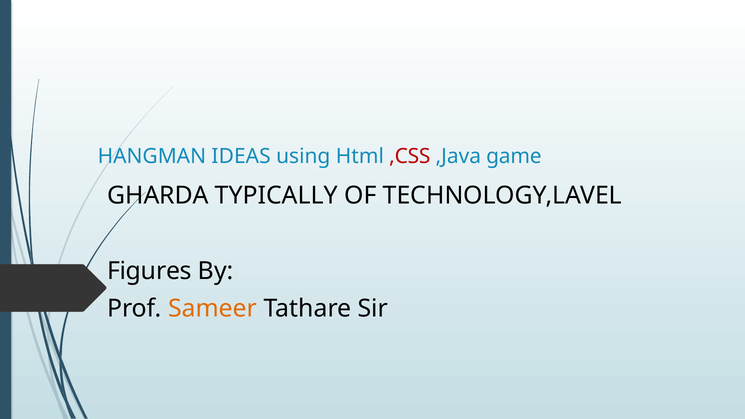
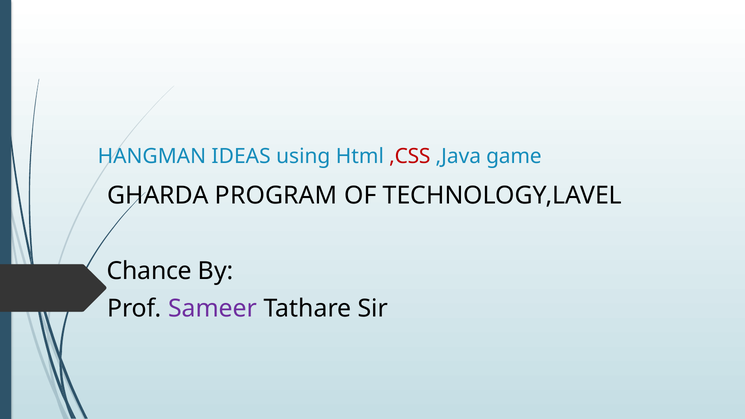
TYPICALLY: TYPICALLY -> PROGRAM (276, 196)
Figures: Figures -> Chance (149, 271)
Sameer colour: orange -> purple (213, 309)
